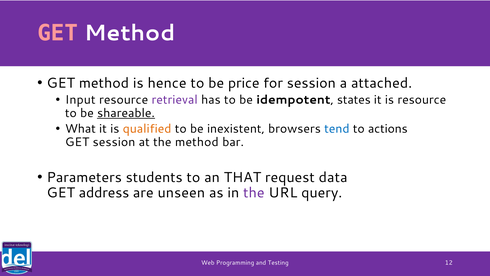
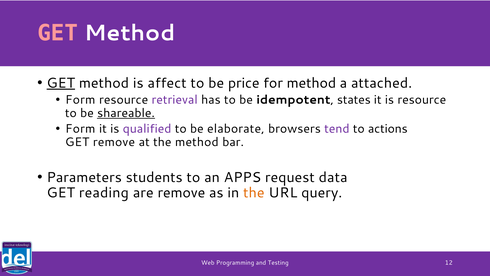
GET underline: none -> present (61, 83)
hence: hence -> affect (167, 83)
for session: session -> method (311, 83)
Input: Input -> Form (80, 100)
What: What -> Form (80, 129)
qualified colour: orange -> purple (147, 129)
inexistent: inexistent -> elaborate (236, 129)
tend colour: blue -> purple (337, 129)
GET session: session -> remove (114, 142)
THAT: THAT -> APPS (242, 177)
address: address -> reading (104, 193)
are unseen: unseen -> remove (181, 193)
the colour: purple -> orange (254, 193)
